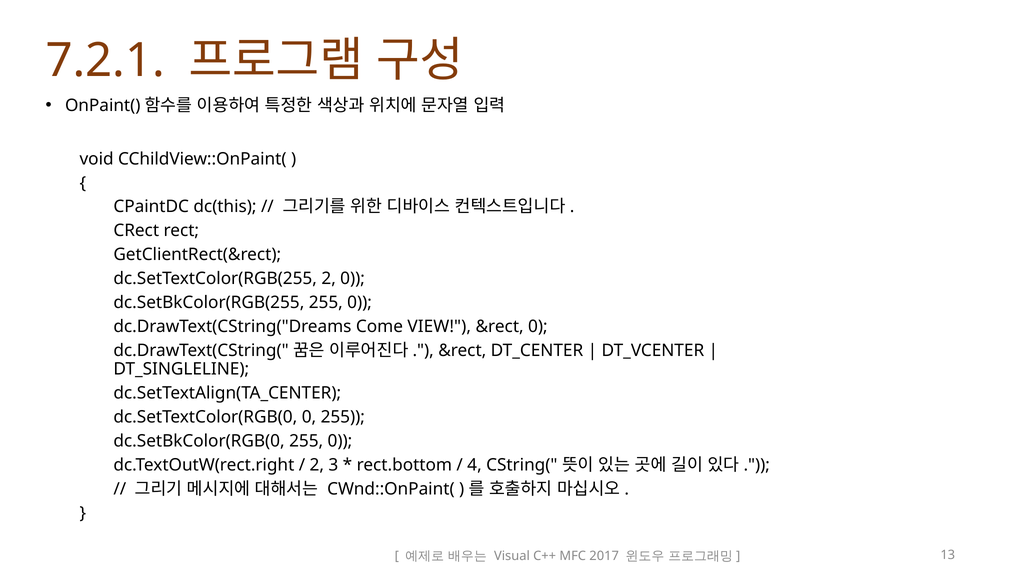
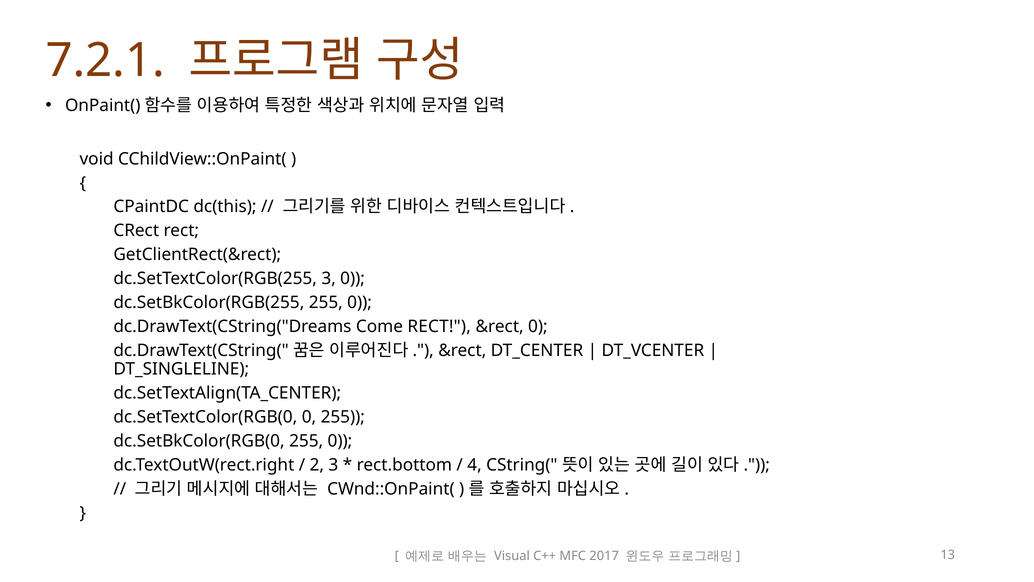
dc.SetTextColor(RGB(255 2: 2 -> 3 (329, 279)
Come VIEW: VIEW -> RECT (439, 326)
